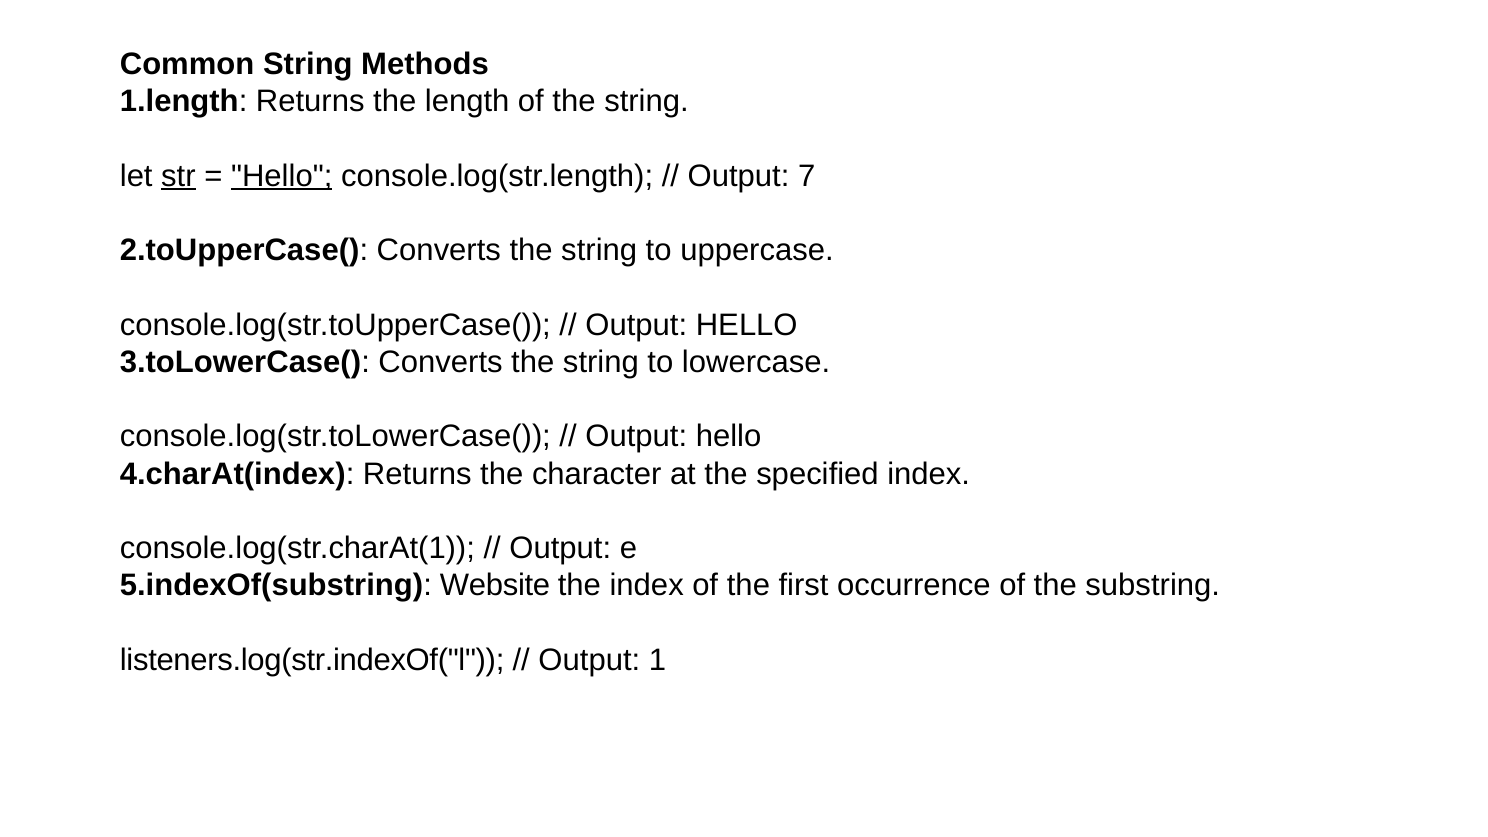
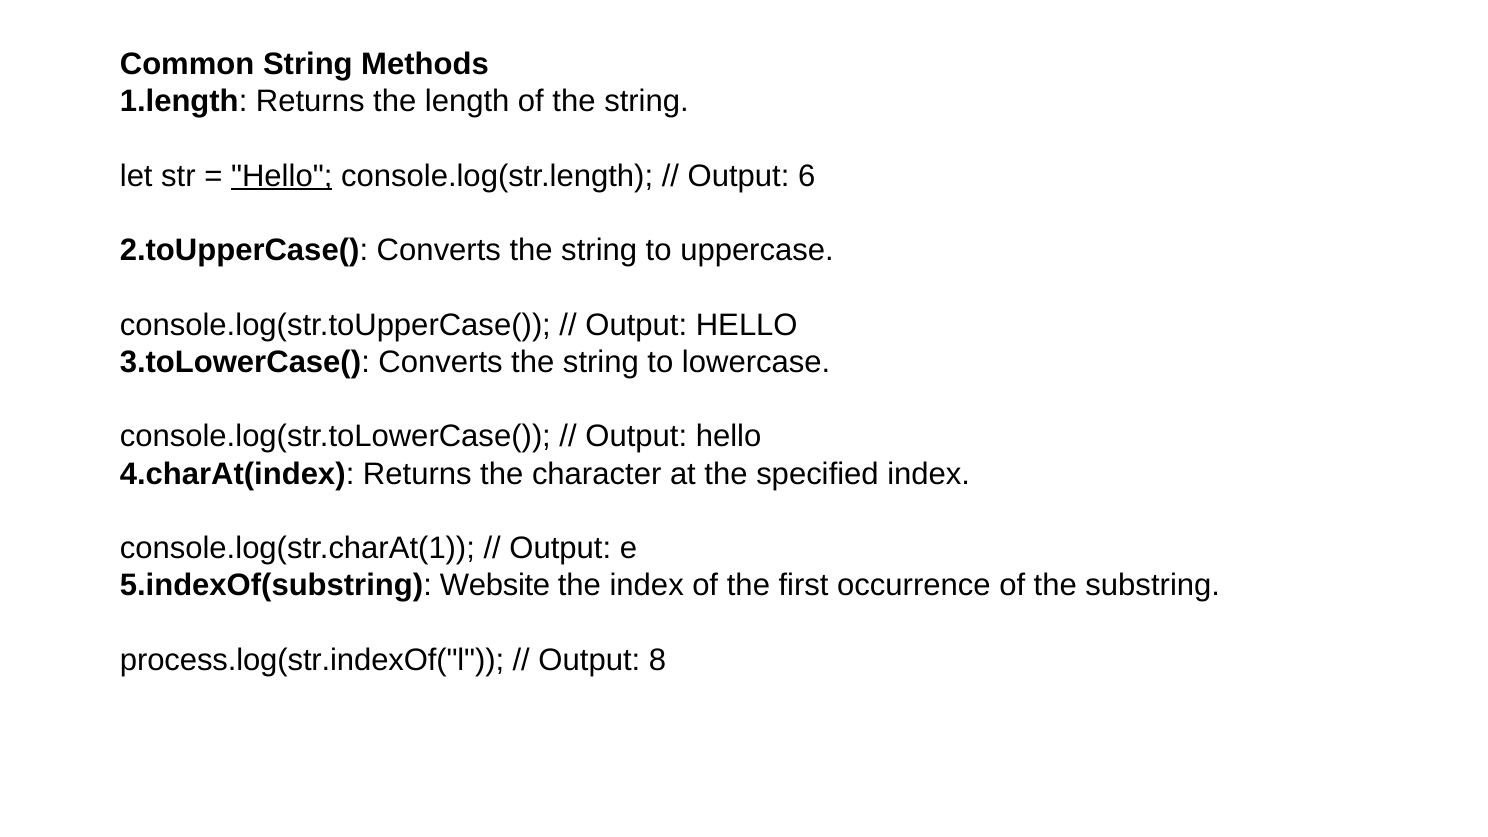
str underline: present -> none (178, 176)
7: 7 -> 6 (807, 176)
listeners.log(str.indexOf("l: listeners.log(str.indexOf("l -> process.log(str.indexOf("l (312, 660)
1: 1 -> 8 (657, 660)
